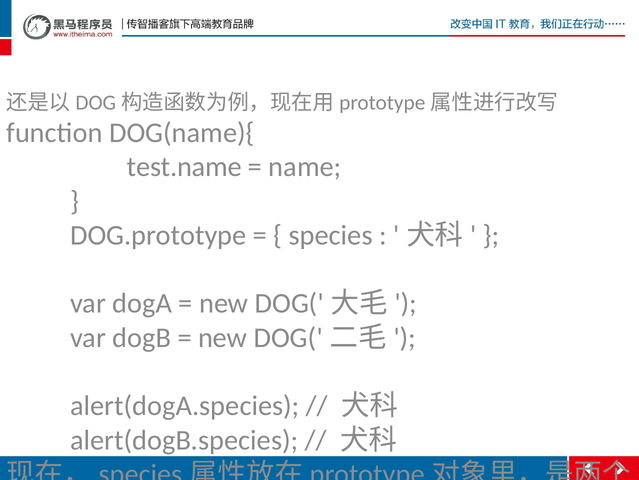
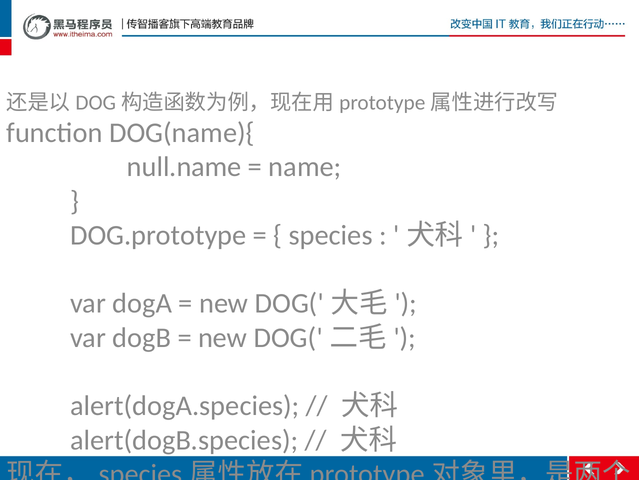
test.name: test.name -> null.name (184, 167)
